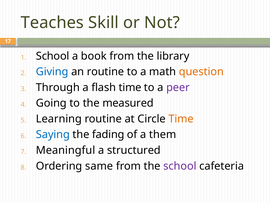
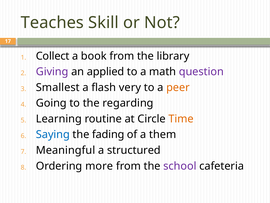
School: School -> Collect (53, 56)
Giving colour: blue -> purple (52, 72)
an routine: routine -> applied (106, 72)
question colour: orange -> purple (201, 72)
Through: Through -> Smallest (58, 87)
flash time: time -> very (130, 87)
peer colour: purple -> orange (178, 87)
measured: measured -> regarding (128, 103)
same: same -> more (99, 166)
